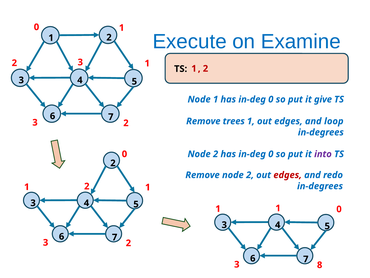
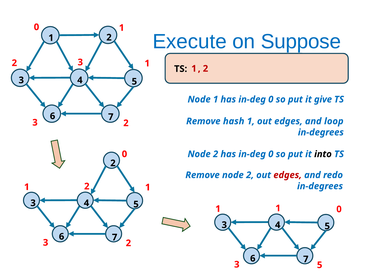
Examine: Examine -> Suppose (301, 41)
trees: trees -> hash (234, 121)
into colour: purple -> black (323, 154)
8: 8 -> 5 (320, 265)
